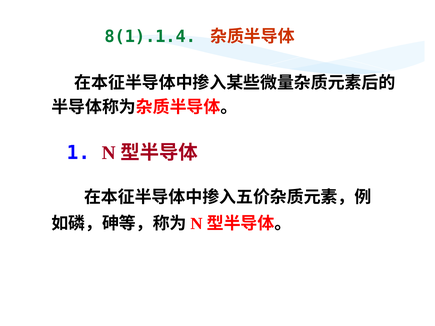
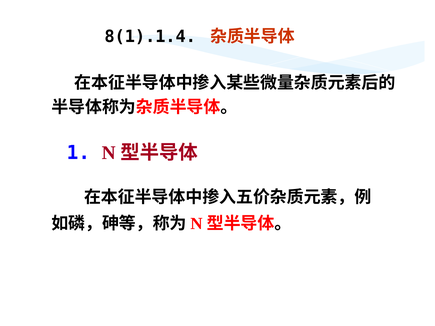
8(1).1.4 colour: green -> black (150, 37)
